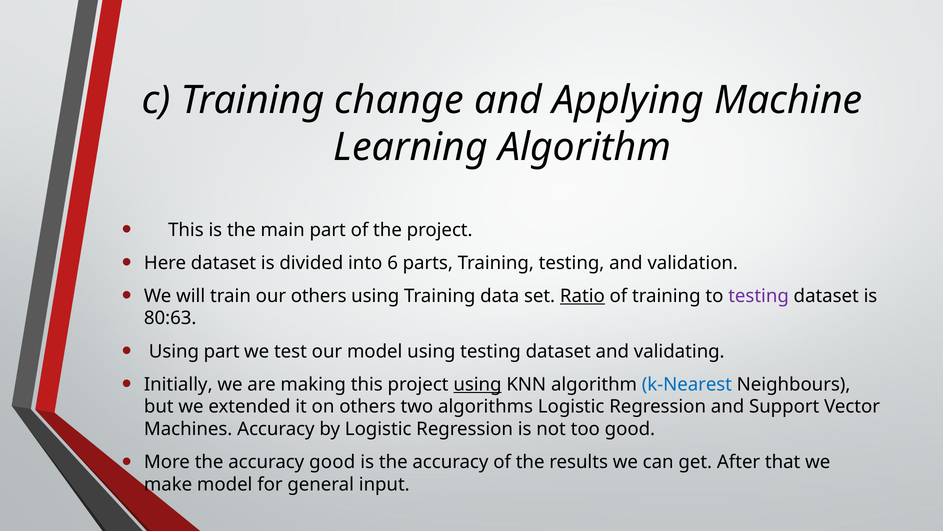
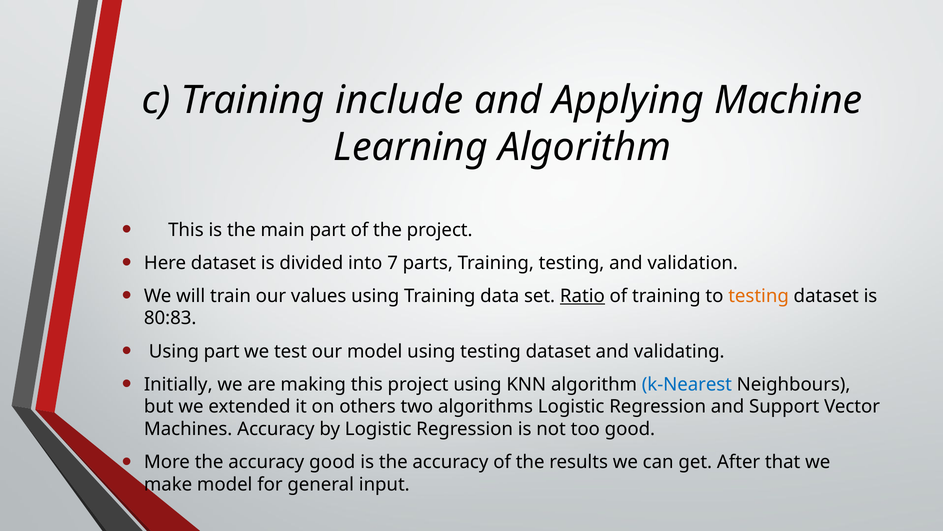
change: change -> include (399, 100)
6: 6 -> 7 (393, 263)
our others: others -> values (319, 296)
testing colour: purple -> orange (759, 296)
80:63: 80:63 -> 80:83 (170, 318)
using underline: present -> none (477, 384)
